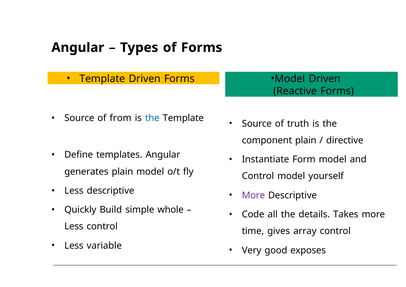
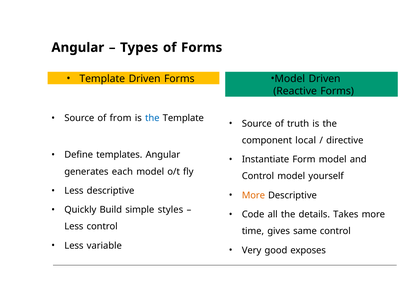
component plain: plain -> local (306, 140)
generates plain: plain -> each (122, 172)
More colour: purple -> orange (253, 195)
whole: whole -> styles (170, 210)
array: array -> same (305, 231)
